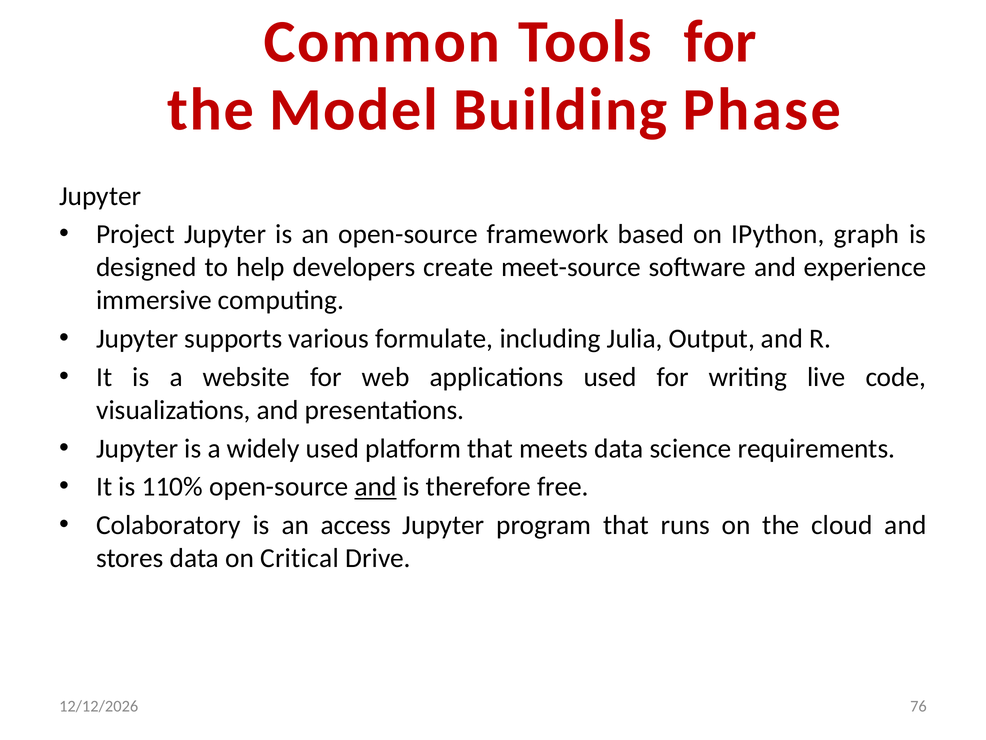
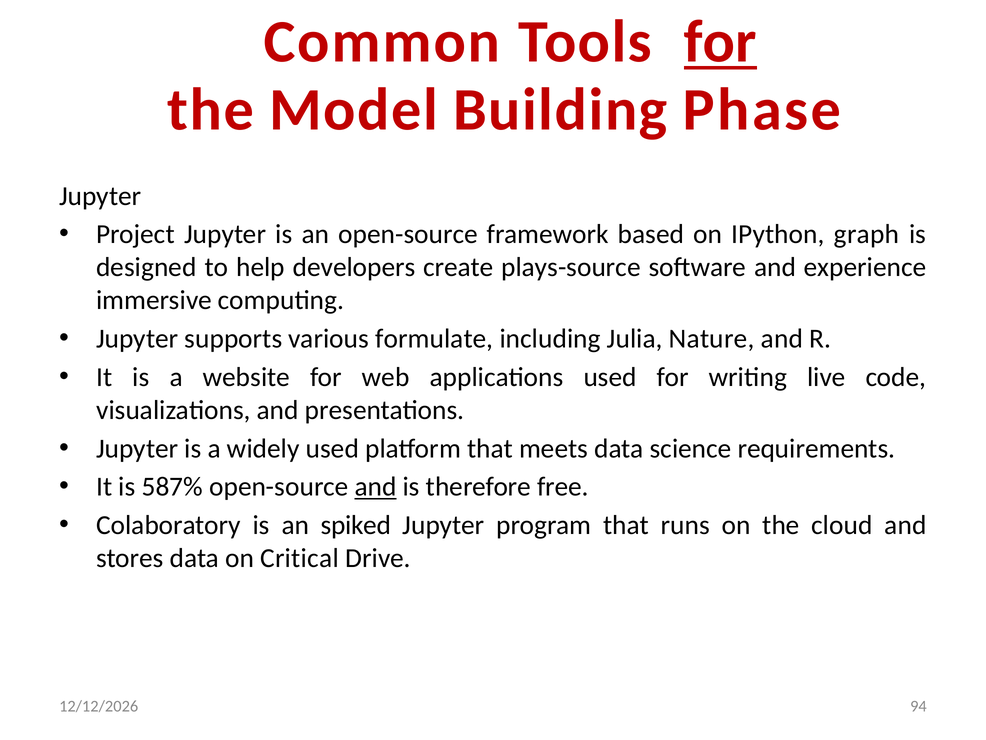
for underline: none -> present (720, 42)
meet-source: meet-source -> plays-source (571, 267)
Output: Output -> Nature (712, 339)
110%: 110% -> 587% (172, 487)
access: access -> spiked (356, 525)
76: 76 -> 94 (919, 706)
